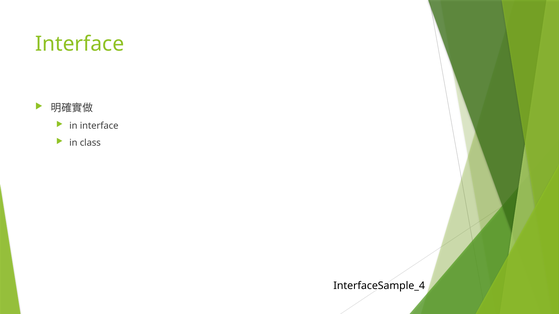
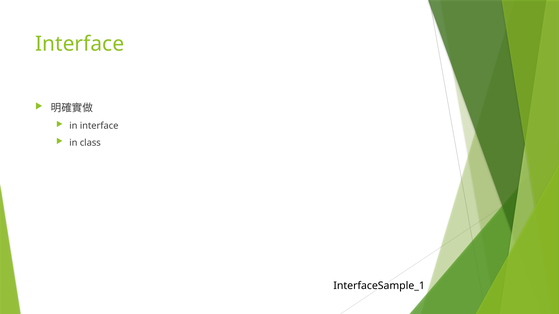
InterfaceSample_4: InterfaceSample_4 -> InterfaceSample_1 (379, 286)
